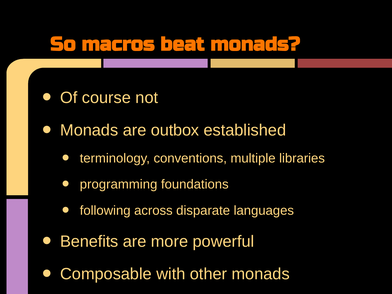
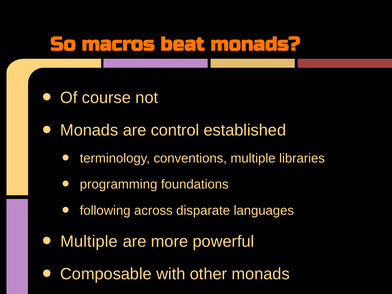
outbox: outbox -> control (175, 130)
Benefits: Benefits -> Multiple (89, 241)
